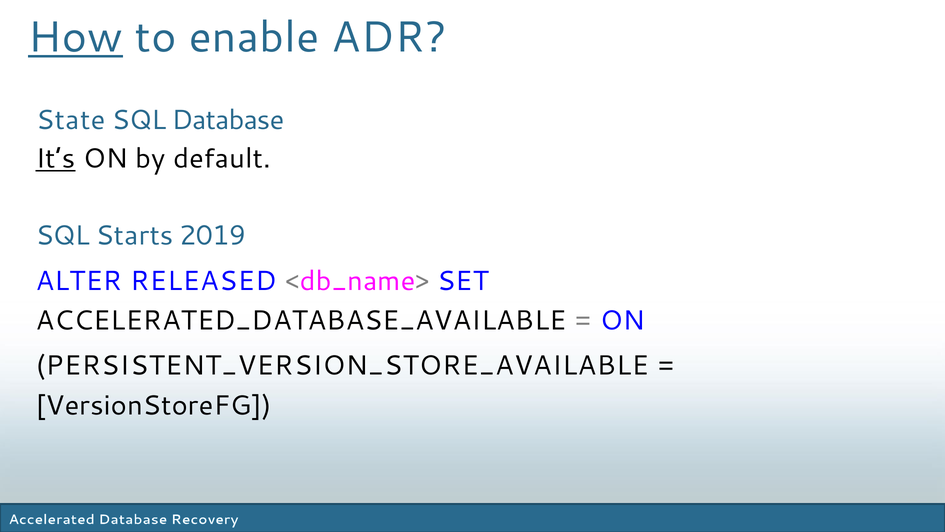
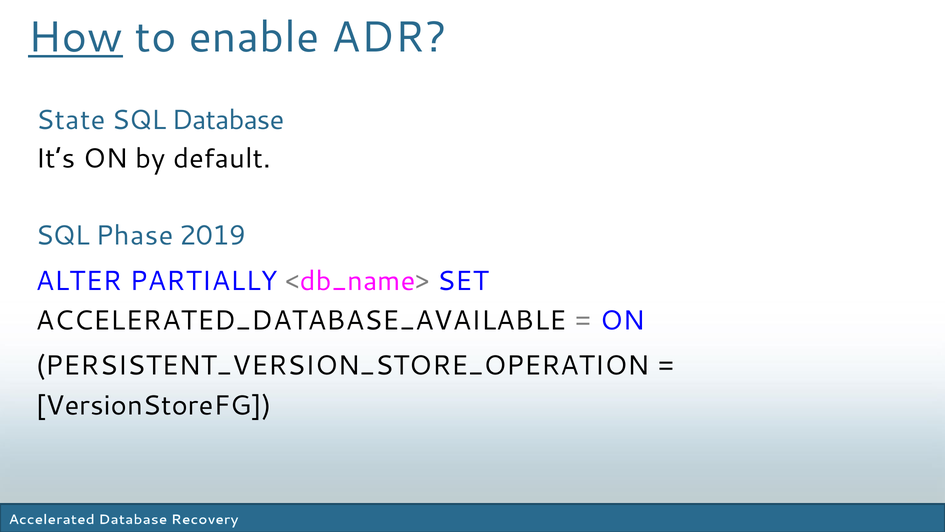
It’s underline: present -> none (56, 159)
Starts: Starts -> Phase (135, 236)
RELEASED: RELEASED -> PARTIALLY (204, 281)
PERSISTENT_VERSION_STORE_AVAILABLE: PERSISTENT_VERSION_STORE_AVAILABLE -> PERSISTENT_VERSION_STORE_OPERATION (343, 366)
